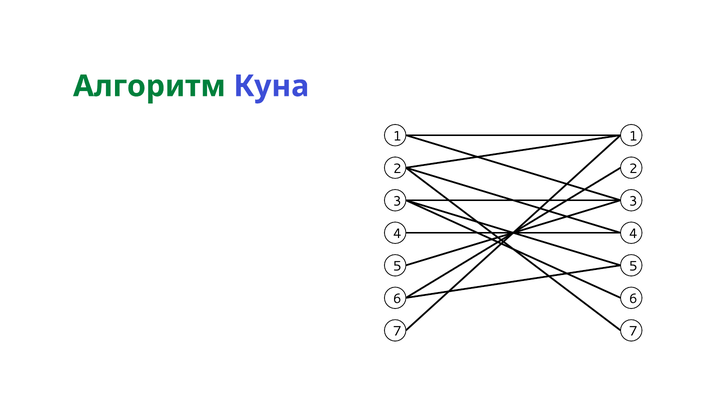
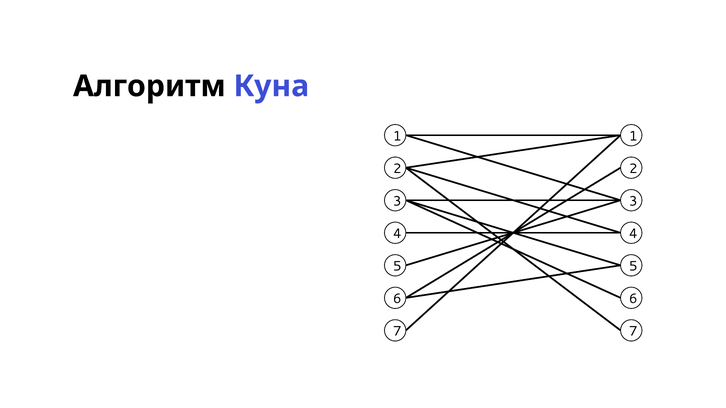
Алгоритм colour: green -> black (149, 86)
